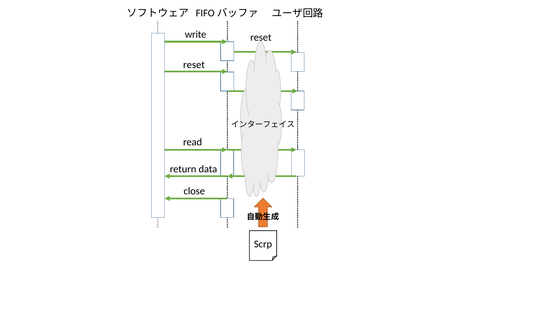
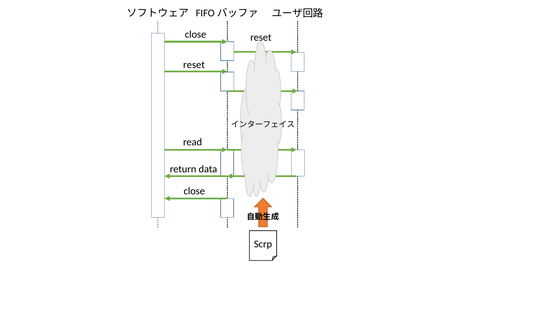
write: write -> close (196, 34)
